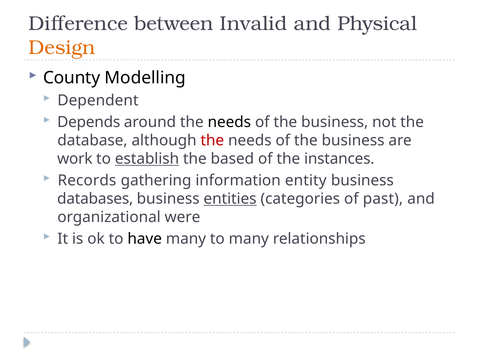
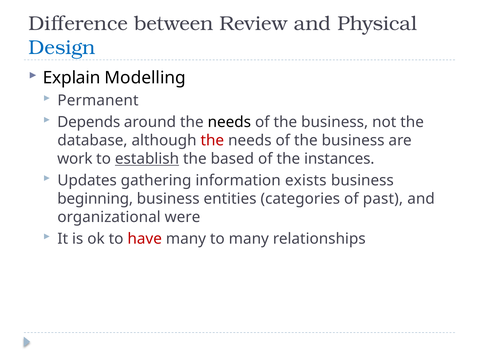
Invalid: Invalid -> Review (254, 24)
Design colour: orange -> blue (62, 48)
County: County -> Explain (72, 78)
Dependent: Dependent -> Permanent (98, 101)
Records: Records -> Updates (87, 181)
entity: entity -> exists (306, 181)
databases: databases -> beginning (95, 199)
entities underline: present -> none (230, 199)
have colour: black -> red (145, 239)
